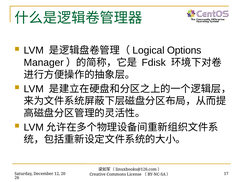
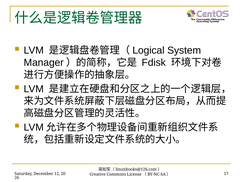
Options: Options -> System (184, 51)
